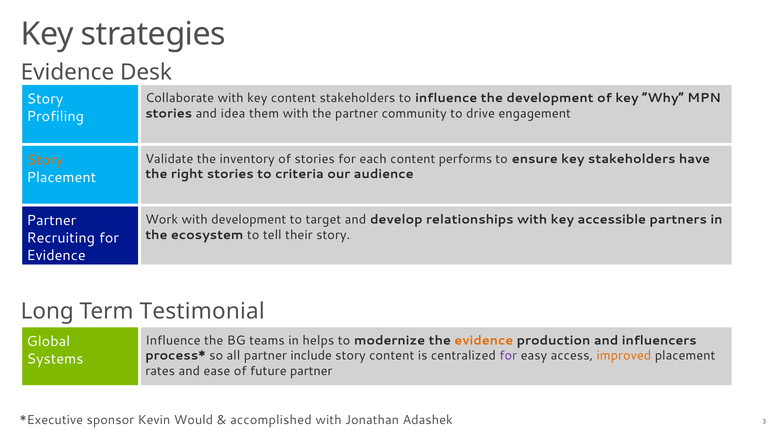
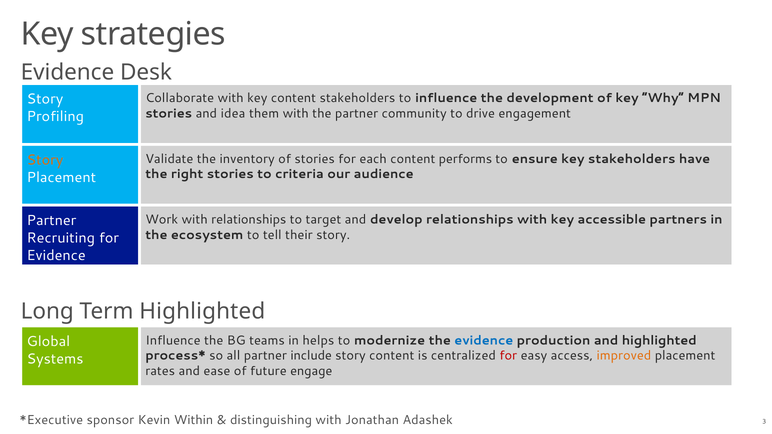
with development: development -> relationships (249, 220)
Term Testimonial: Testimonial -> Highlighted (202, 312)
evidence colour: orange -> blue (484, 340)
and influencers: influencers -> highlighted (659, 340)
for colour: purple -> red (508, 356)
future partner: partner -> engage (311, 371)
Would: Would -> Within (194, 420)
accomplished: accomplished -> distinguishing (271, 420)
